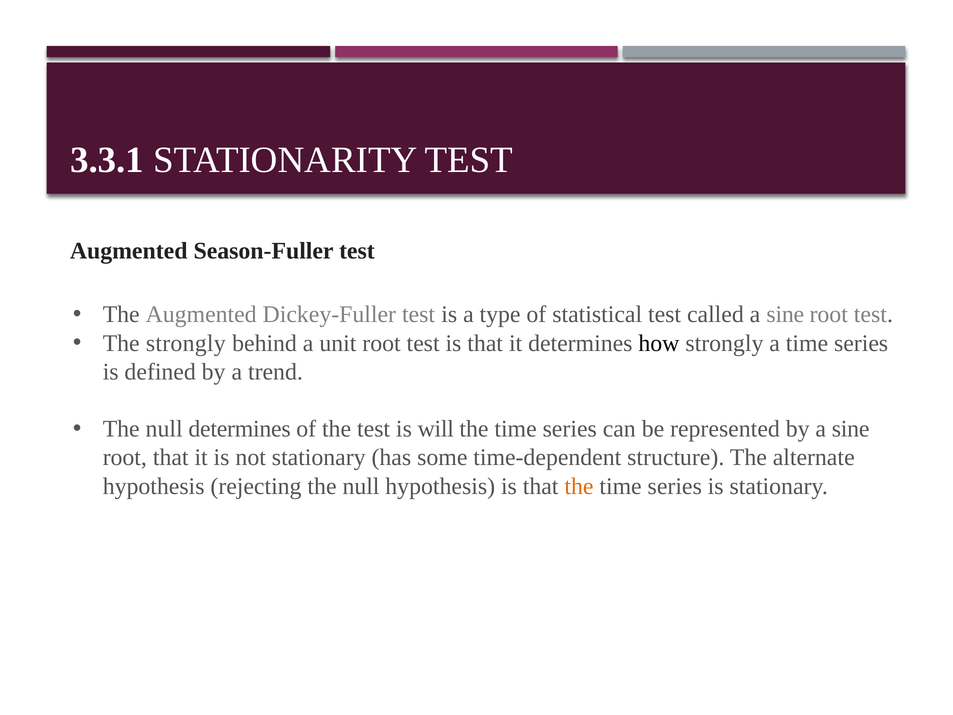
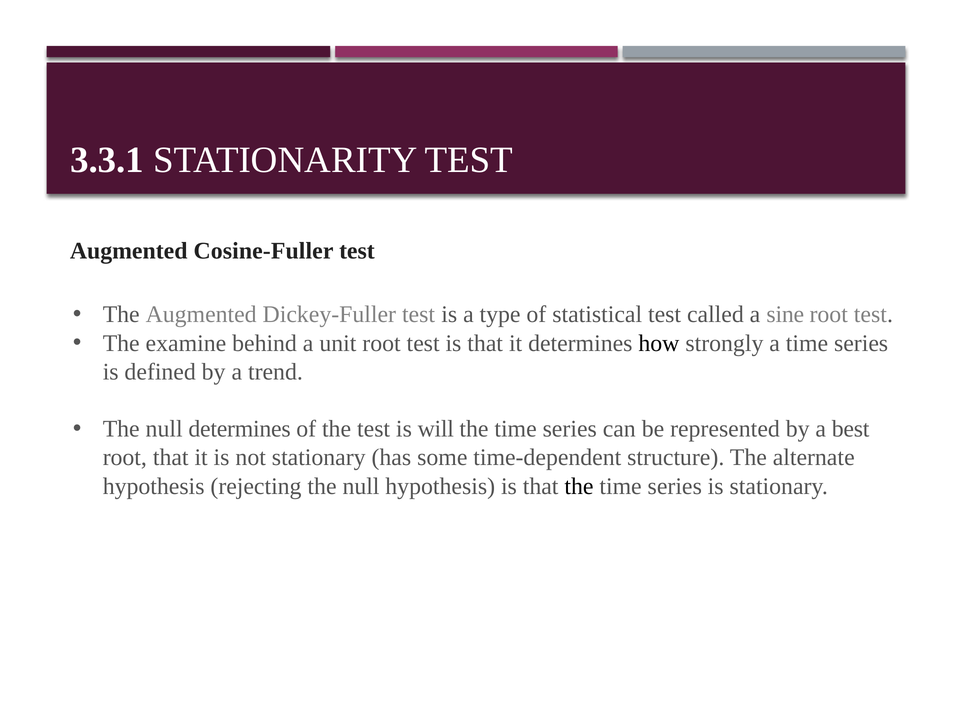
Season-Fuller: Season-Fuller -> Cosine-Fuller (263, 251)
The strongly: strongly -> examine (186, 343)
by a sine: sine -> best (851, 429)
the colour: orange -> black (579, 486)
